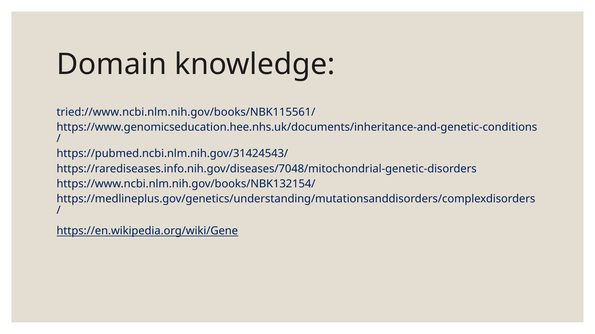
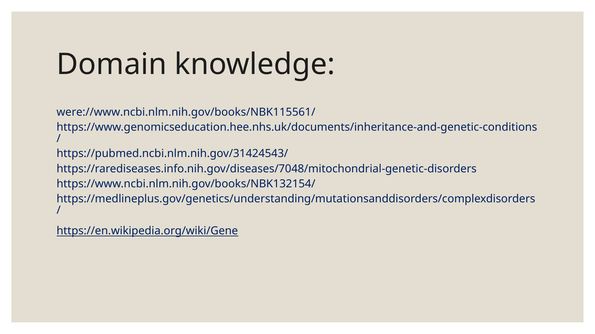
tried://www.ncbi.nlm.nih.gov/books/NBK115561/: tried://www.ncbi.nlm.nih.gov/books/NBK115561/ -> were://www.ncbi.nlm.nih.gov/books/NBK115561/ (186, 112)
